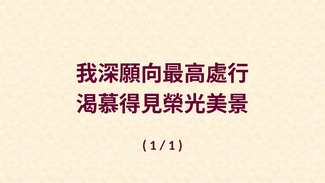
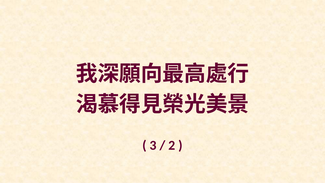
1: 1 -> 3 (153, 145)
1: 1 -> 2 (172, 145)
